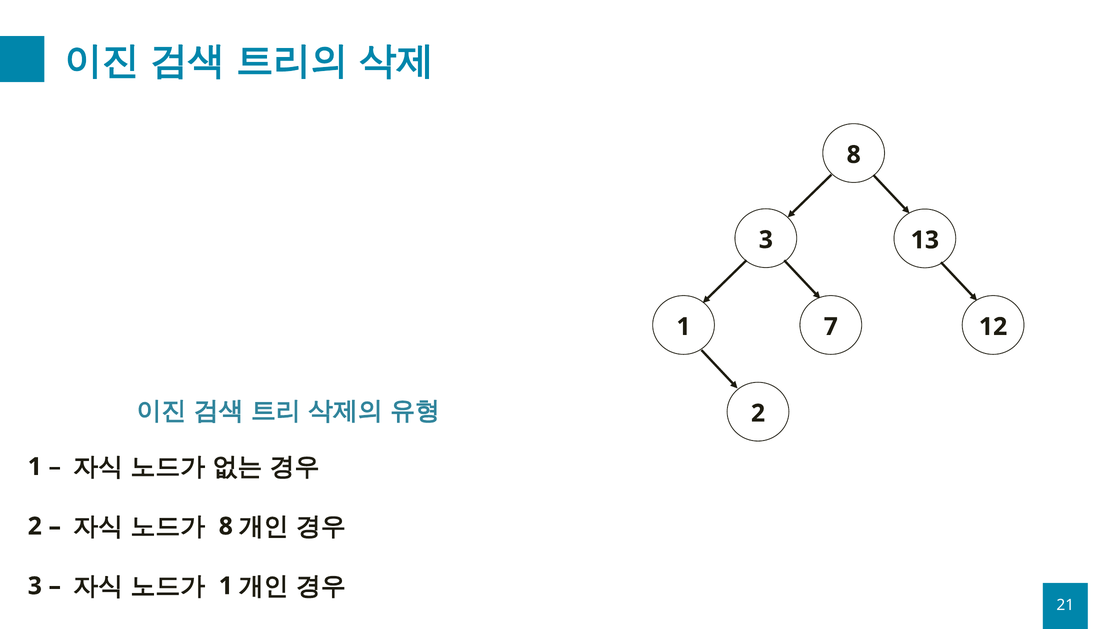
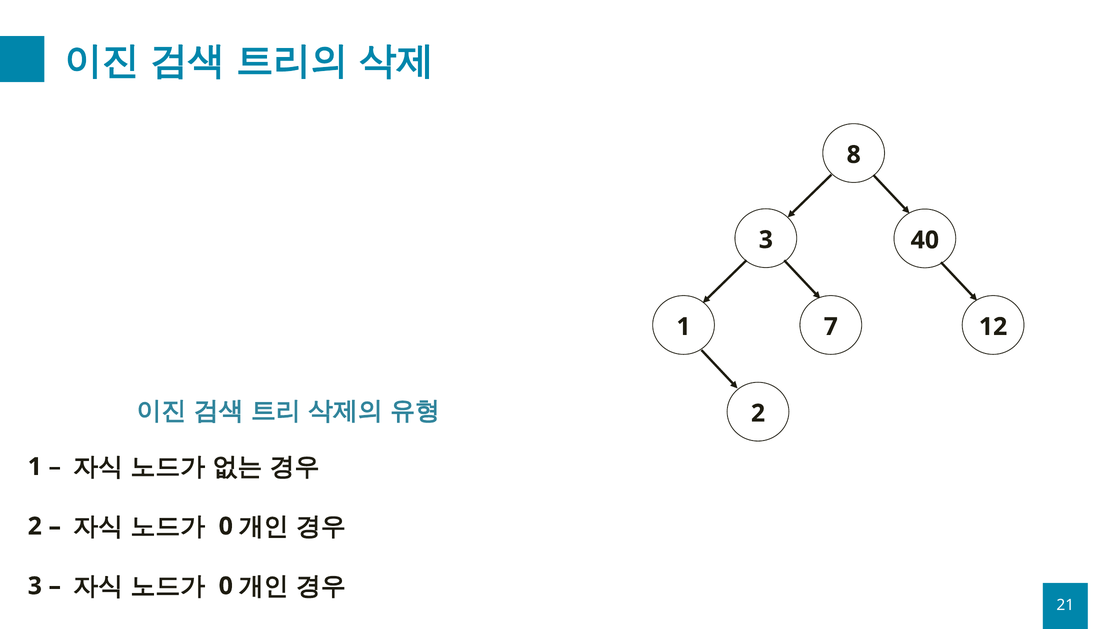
13: 13 -> 40 (925, 240)
8: 8 -> 0 (226, 527)
1: 1 -> 0 (226, 586)
